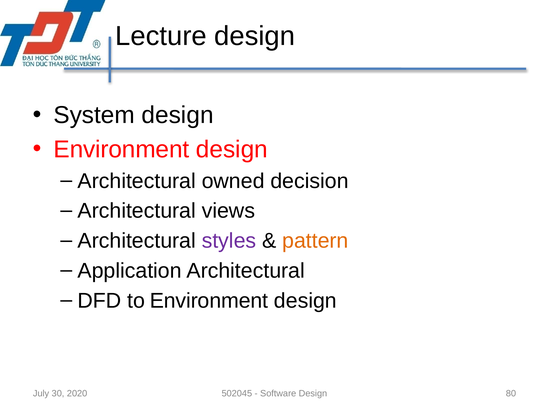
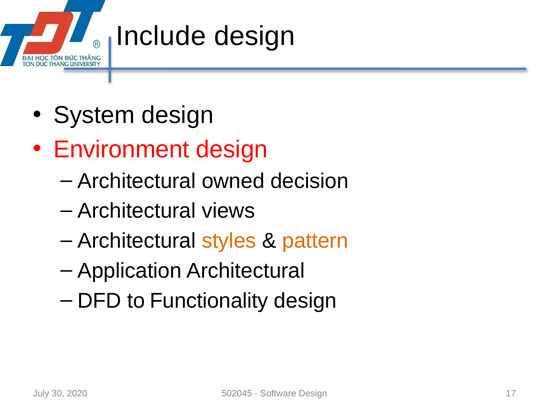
Lecture: Lecture -> Include (161, 36)
styles colour: purple -> orange (229, 241)
to Environment: Environment -> Functionality (209, 301)
80: 80 -> 17 (511, 393)
